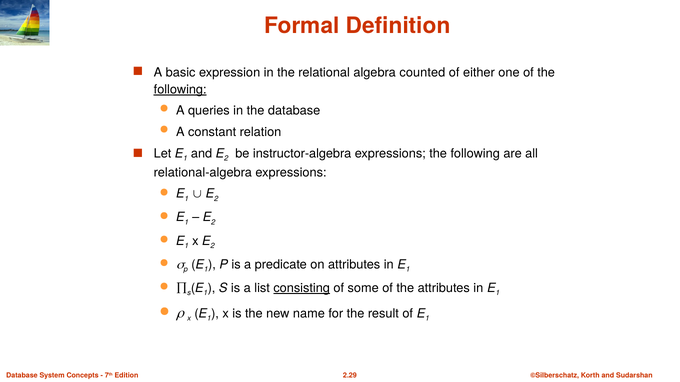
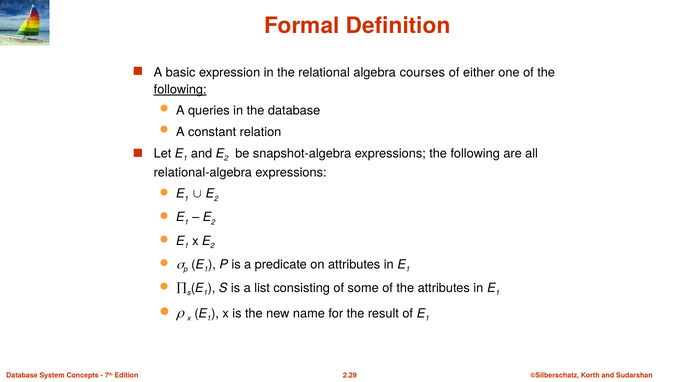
counted: counted -> courses (422, 73)
instructor-algebra: instructor-algebra -> snapshot-algebra (302, 154)
consisting underline: present -> none (302, 288)
